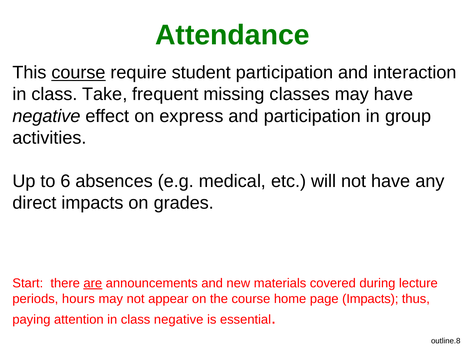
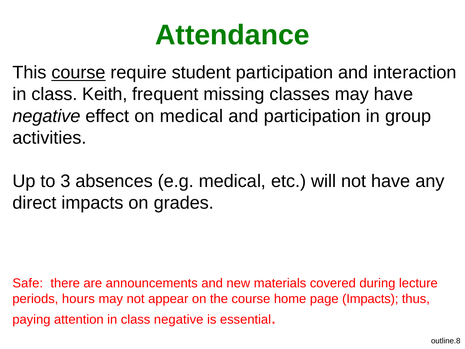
Take: Take -> Keith (105, 94)
on express: express -> medical (191, 116)
6: 6 -> 3 (65, 181)
Start: Start -> Safe (28, 283)
are underline: present -> none (93, 283)
